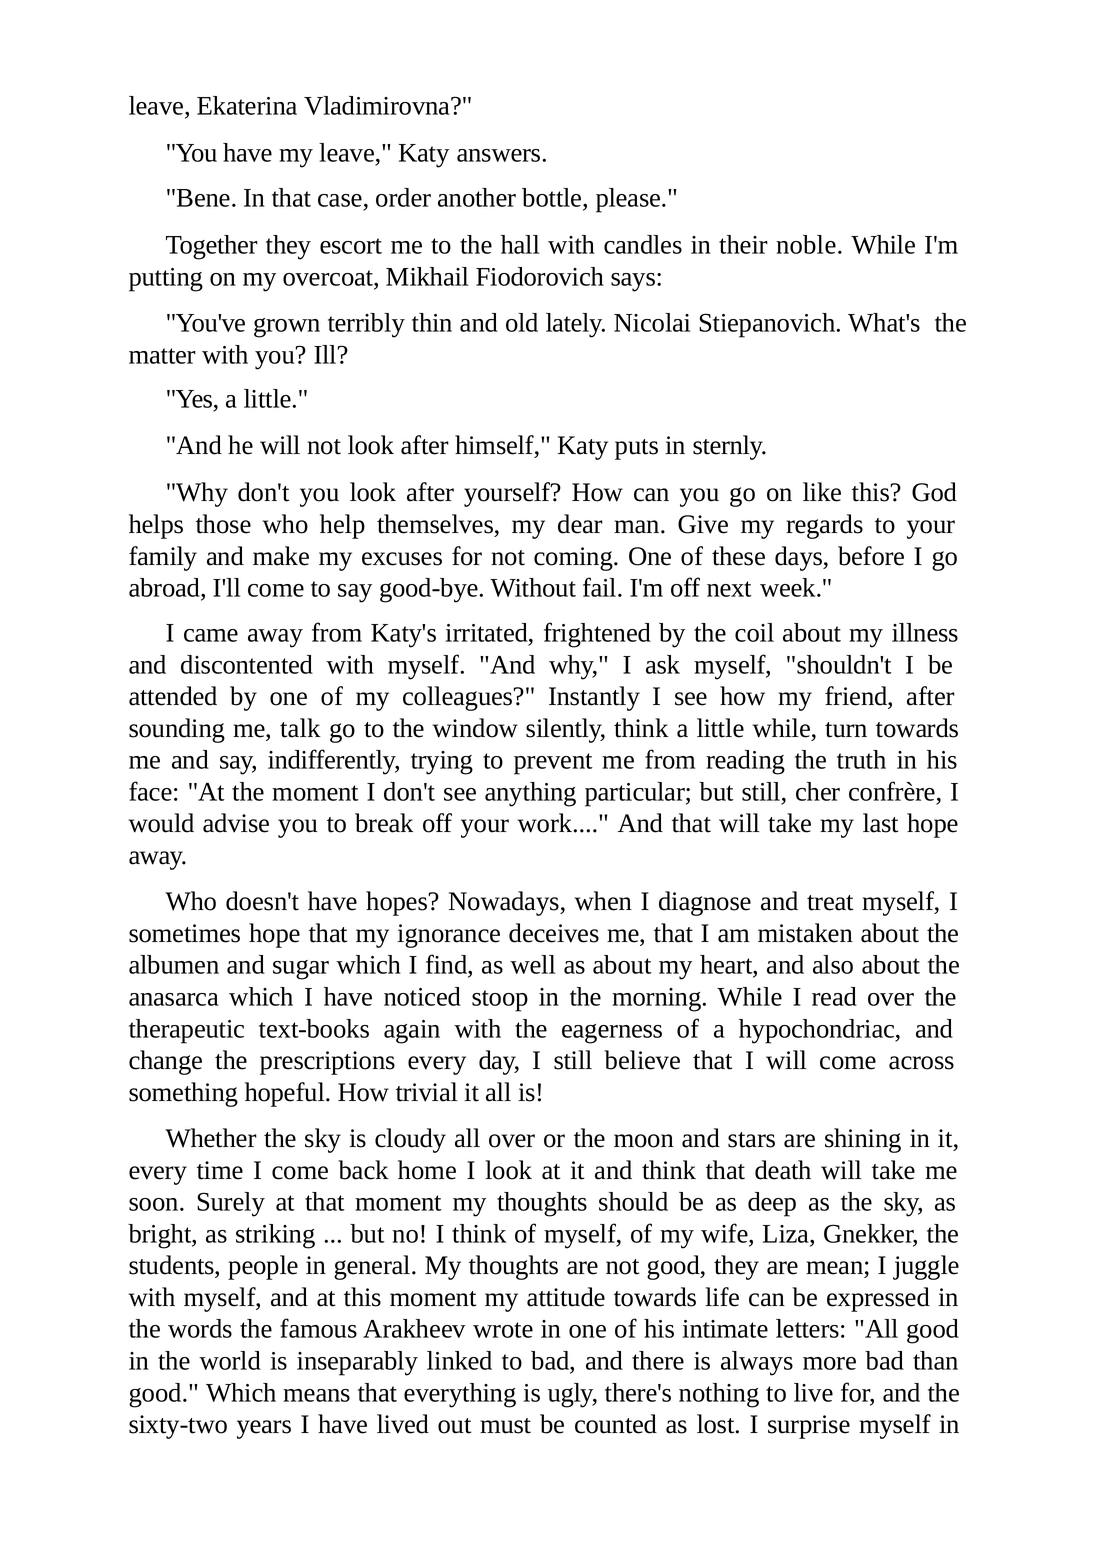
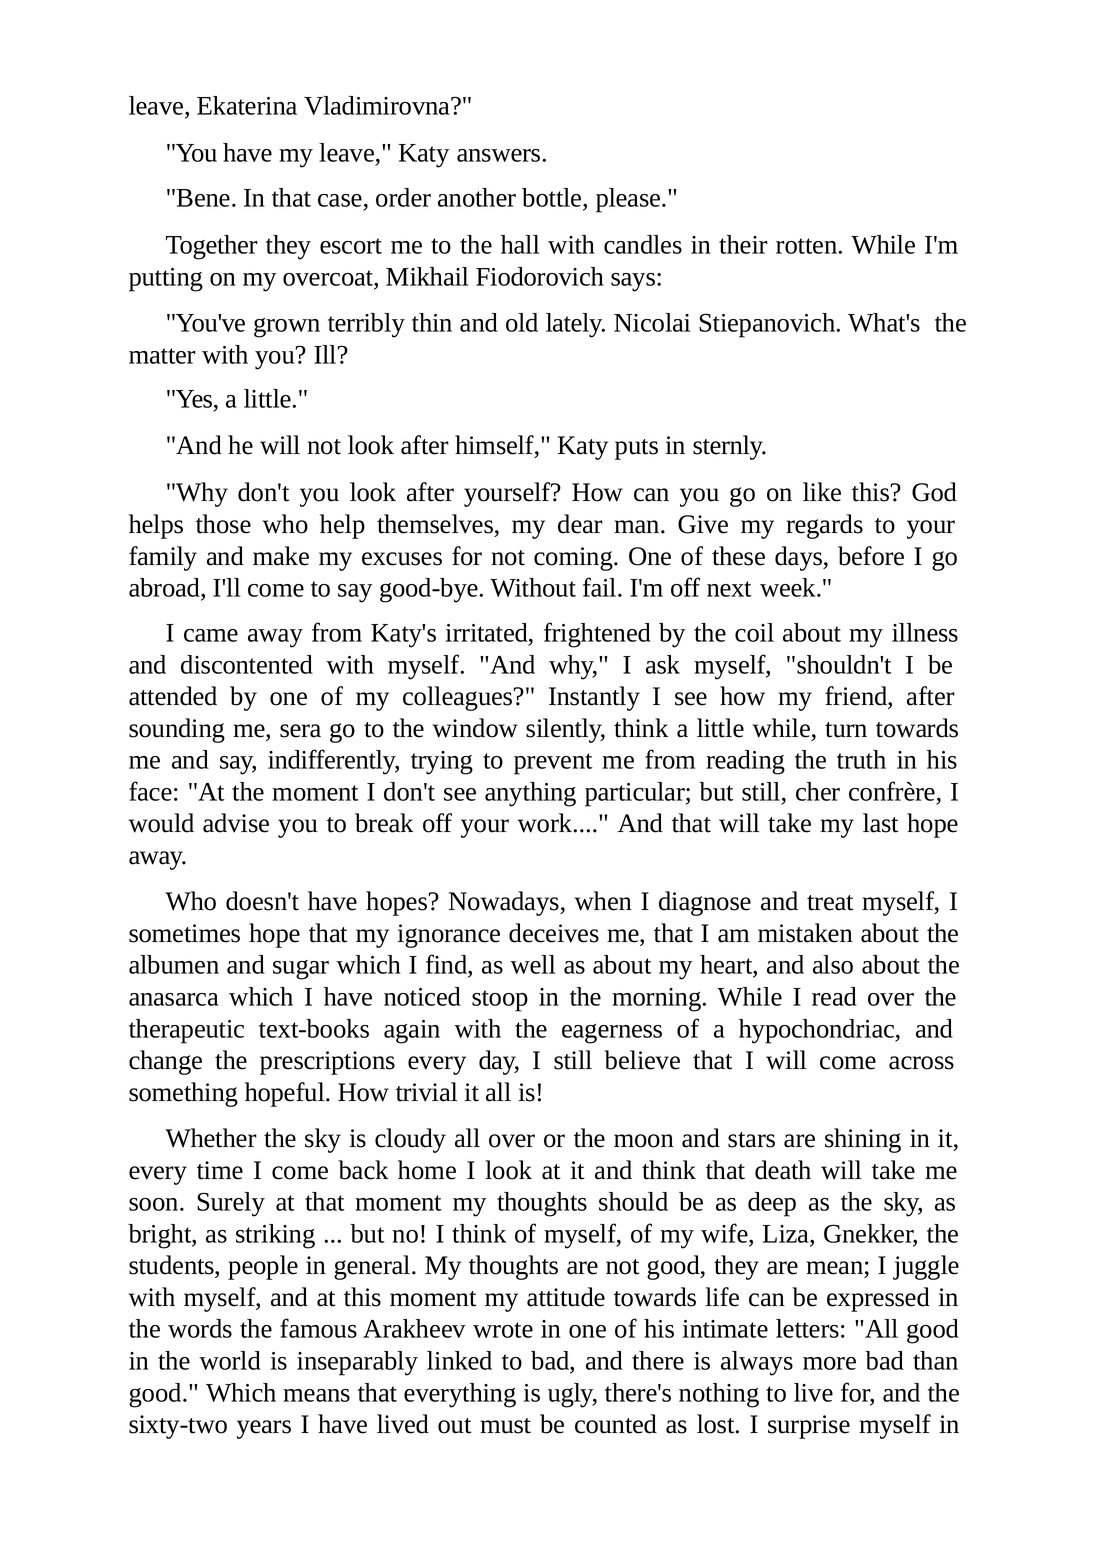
noble: noble -> rotten (810, 245)
talk: talk -> sera (301, 728)
